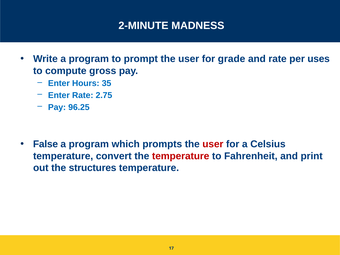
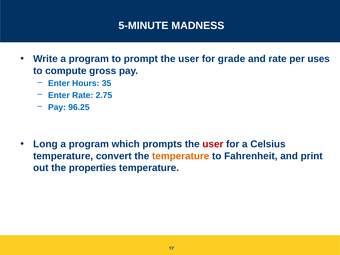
2-MINUTE: 2-MINUTE -> 5-MINUTE (143, 26)
False: False -> Long (45, 144)
temperature colour: red -> orange (181, 156)
structures: structures -> properties (93, 168)
